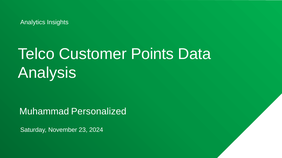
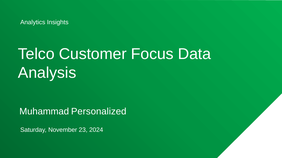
Points: Points -> Focus (152, 54)
